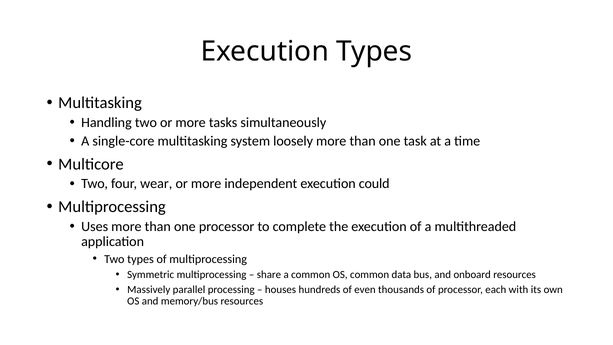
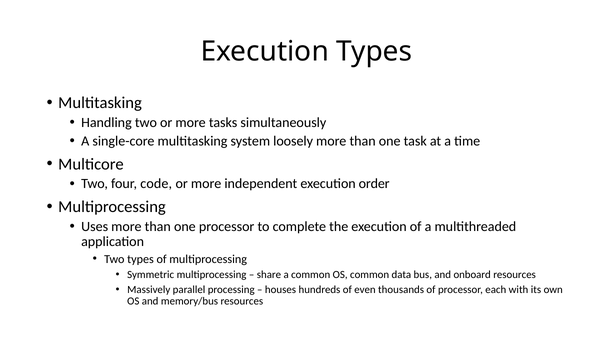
wear: wear -> code (156, 184)
could: could -> order (374, 184)
